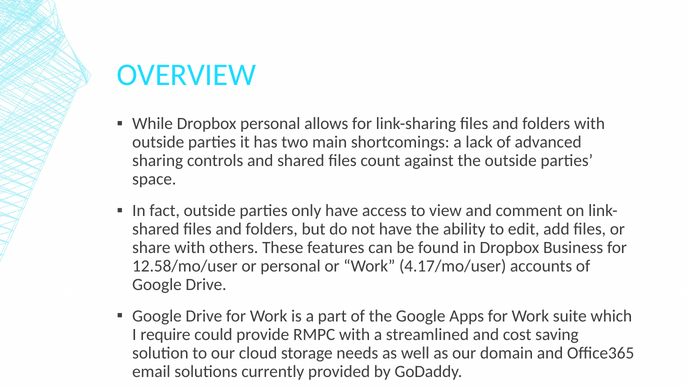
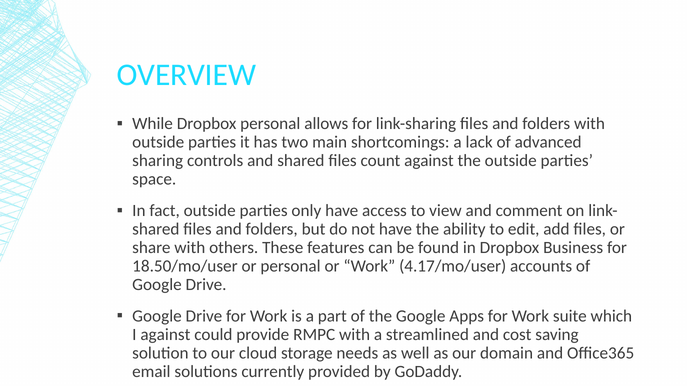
12.58/mo/user: 12.58/mo/user -> 18.50/mo/user (185, 266)
I require: require -> against (165, 335)
